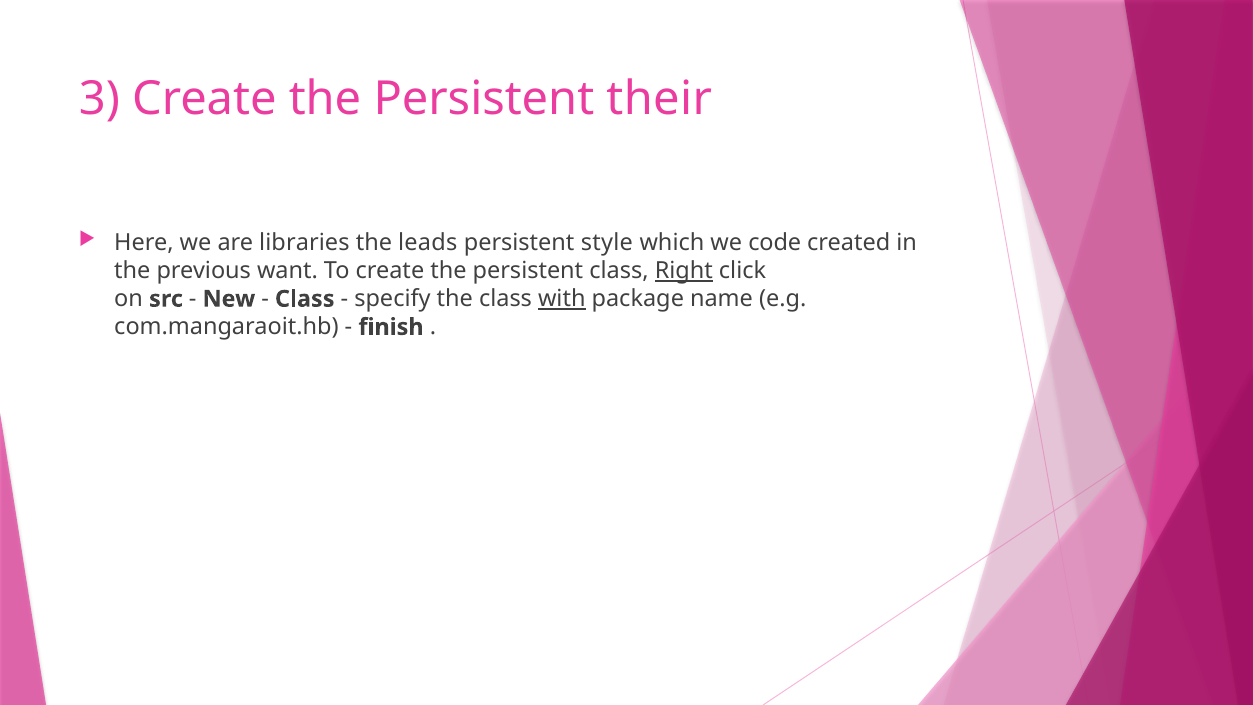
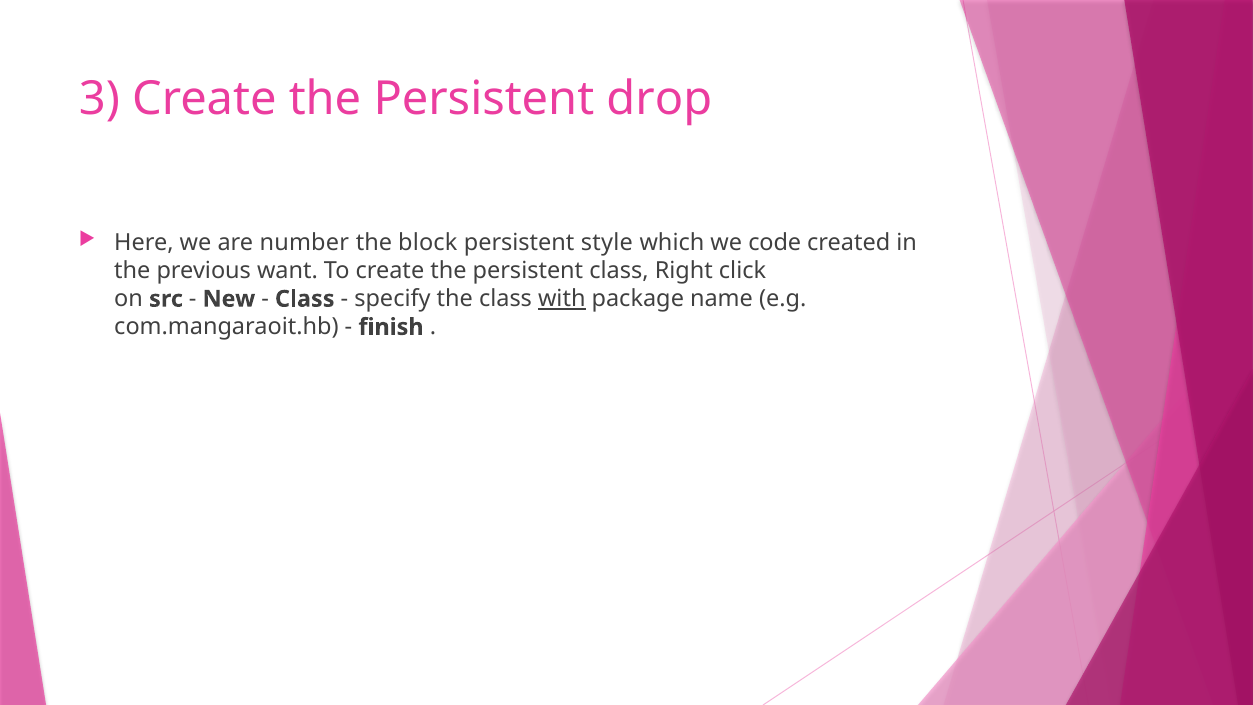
their: their -> drop (659, 99)
libraries: libraries -> number (304, 242)
leads: leads -> block (428, 242)
Right underline: present -> none (684, 271)
